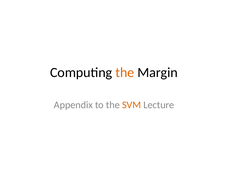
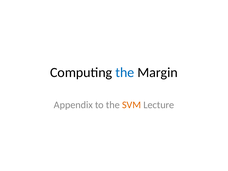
the colour: orange -> blue (125, 72)
